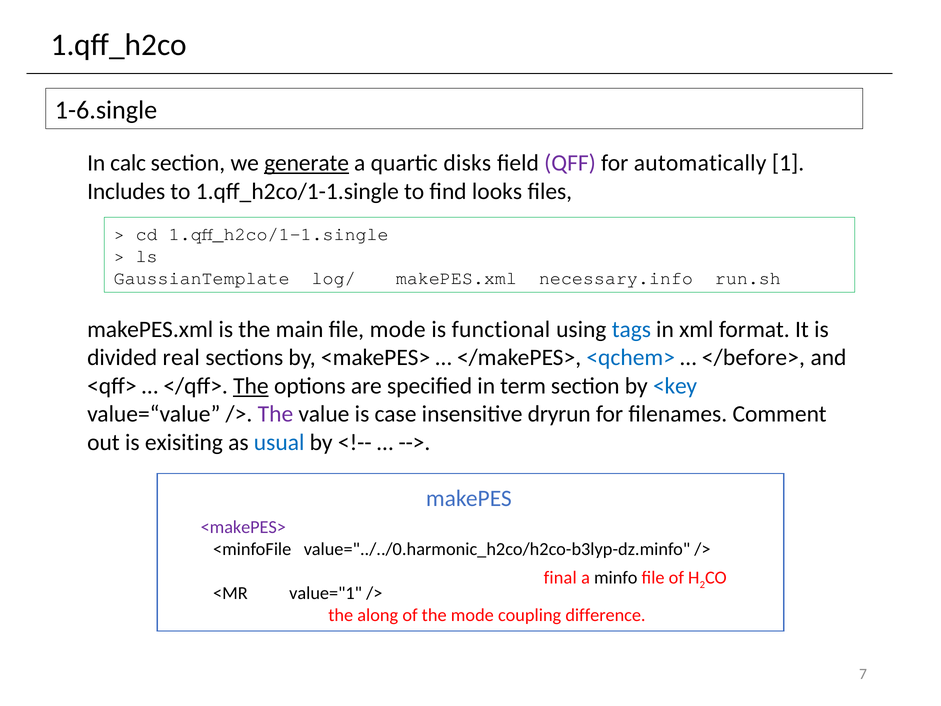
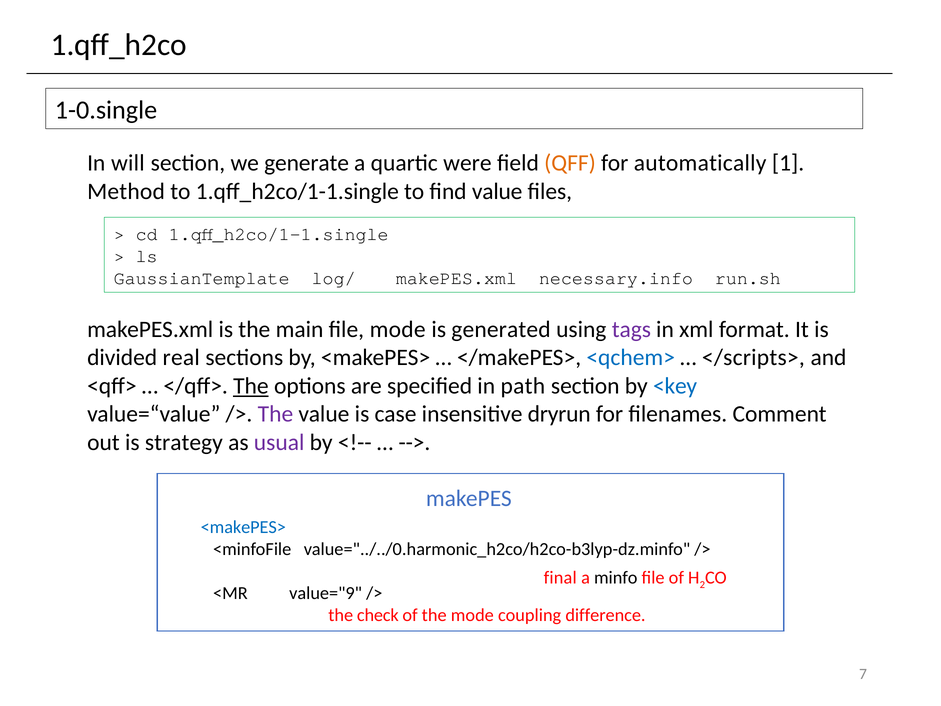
1-6.single: 1-6.single -> 1-0.single (106, 110)
calc: calc -> will (128, 163)
generate underline: present -> none (307, 163)
disks: disks -> were (467, 163)
QFF colour: purple -> orange (570, 163)
Includes: Includes -> Method (126, 191)
find looks: looks -> value (497, 191)
functional: functional -> generated (501, 329)
tags colour: blue -> purple (631, 329)
</before>: </before> -> </scripts> (753, 358)
term: term -> path (523, 386)
exisiting: exisiting -> strategy (184, 442)
usual colour: blue -> purple (279, 442)
<makePES> colour: purple -> blue (243, 527)
value="1: value="1 -> value="9 (326, 593)
along: along -> check (378, 615)
